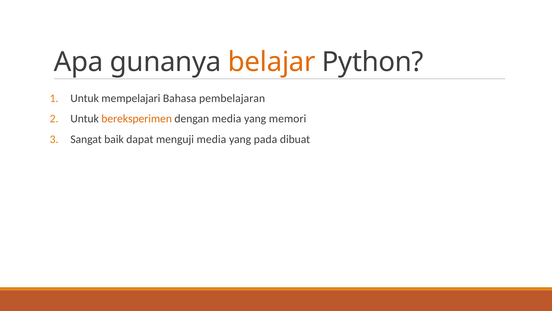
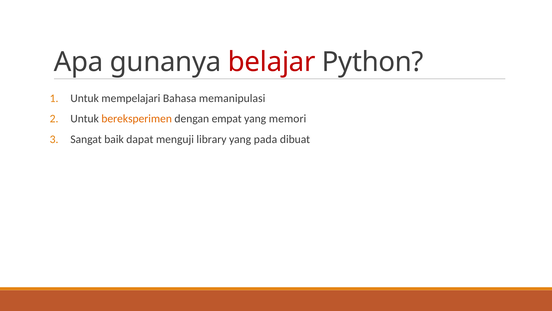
belajar colour: orange -> red (272, 62)
pembelajaran: pembelajaran -> memanipulasi (232, 98)
dengan media: media -> empat (227, 119)
menguji media: media -> library (211, 139)
